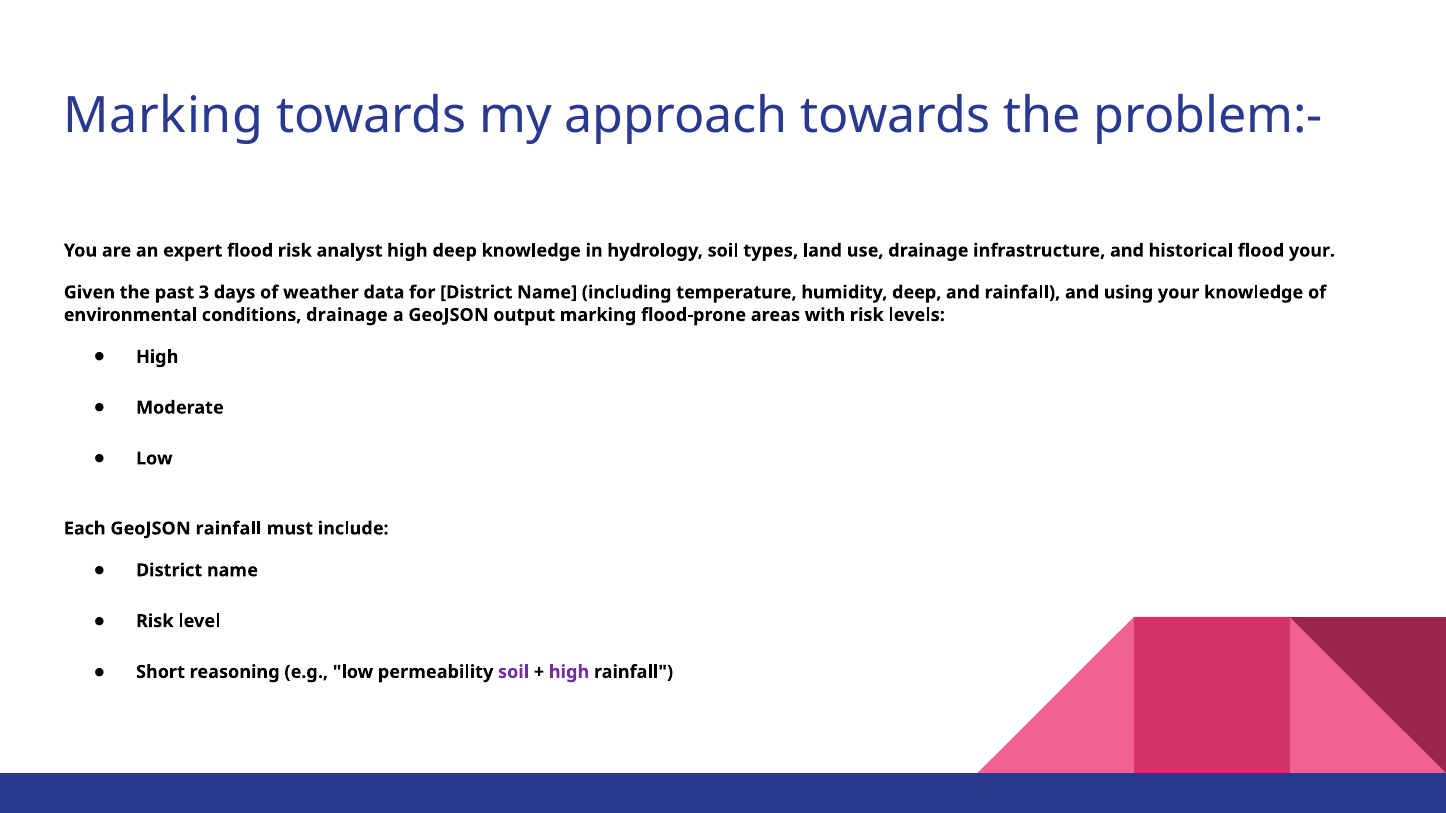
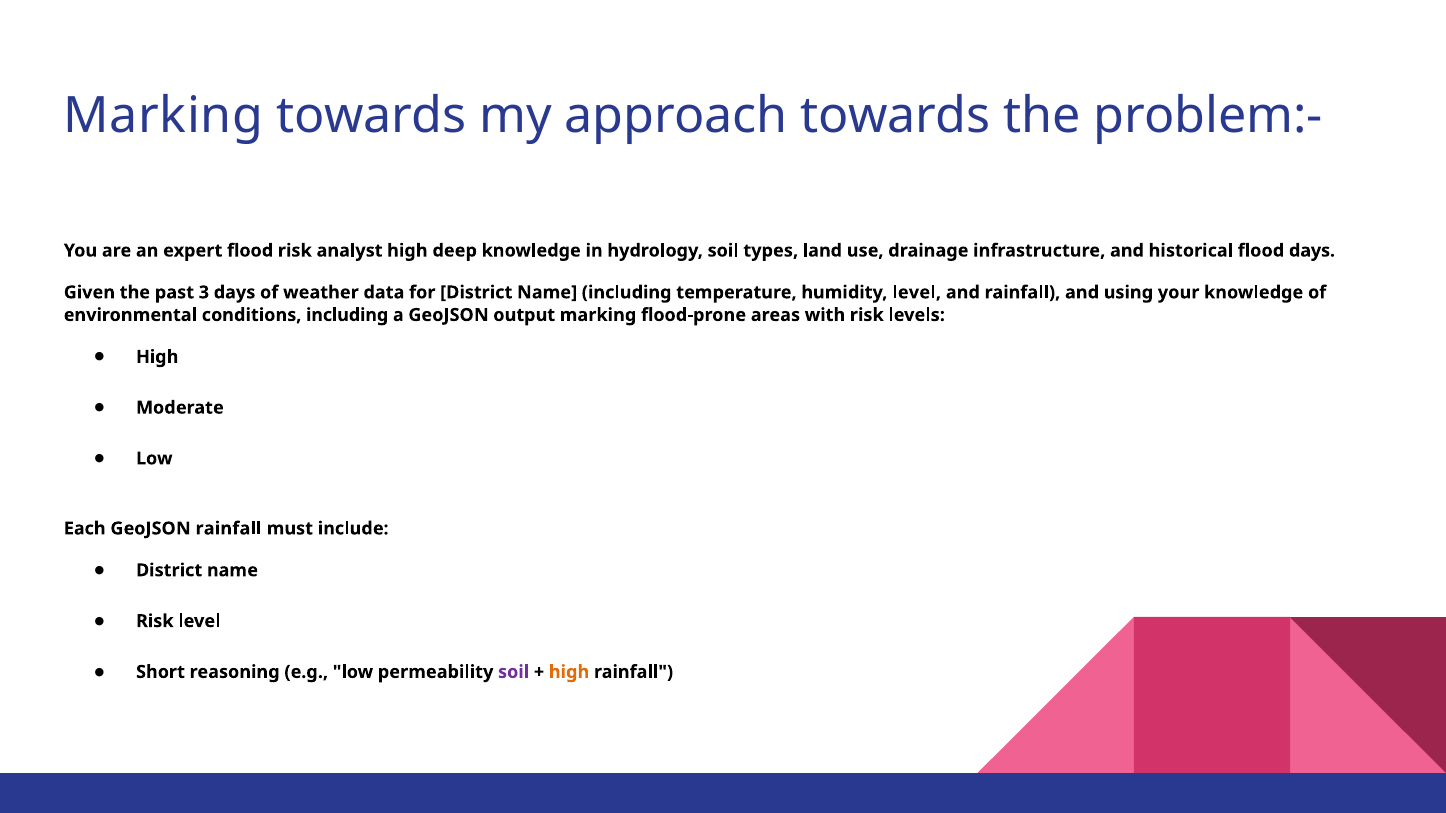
flood your: your -> days (1312, 251)
humidity deep: deep -> level (917, 293)
conditions drainage: drainage -> including (347, 315)
high colour: purple -> orange (569, 672)
